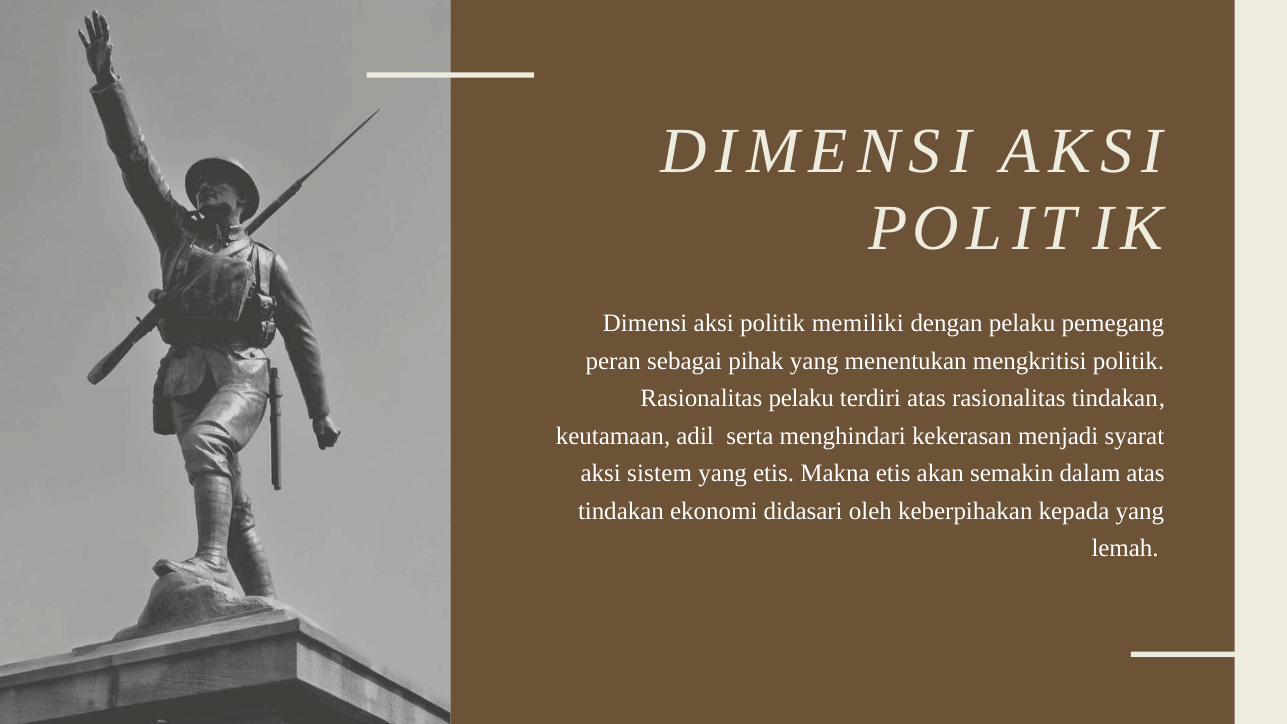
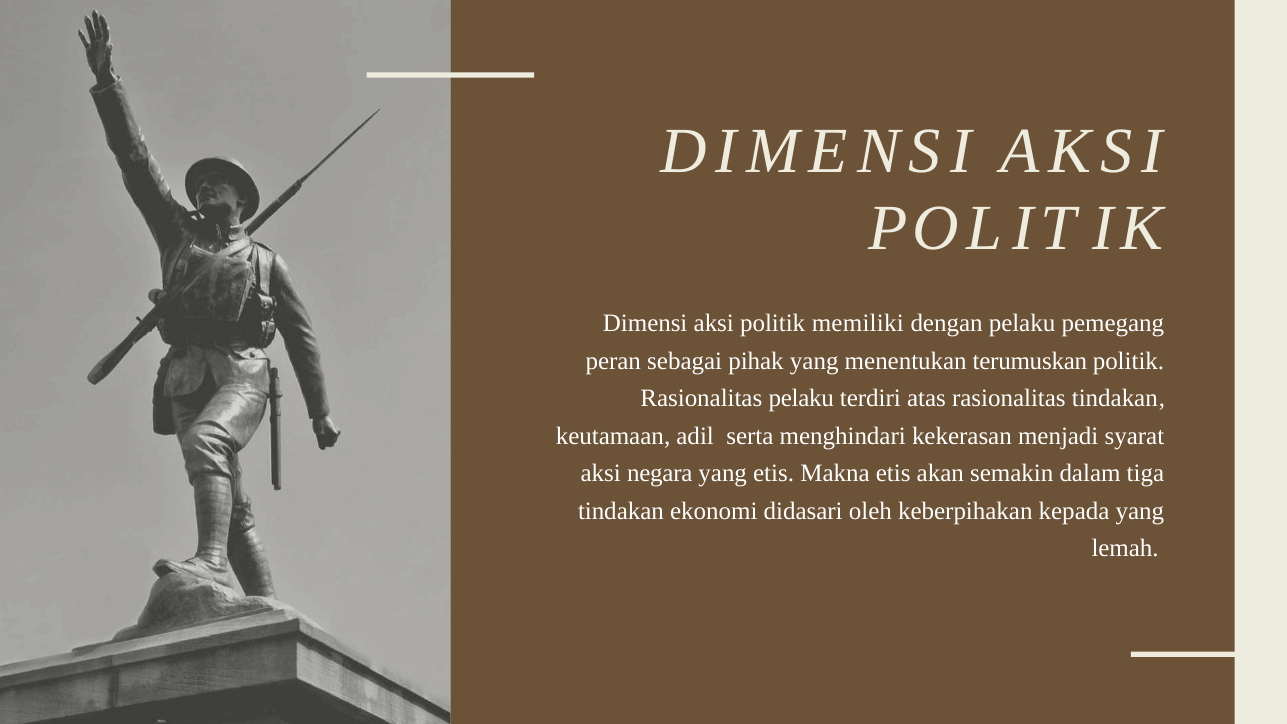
mengkritisi: mengkritisi -> terumuskan (1030, 361)
sistem: sistem -> negara (660, 473)
dalam atas: atas -> tiga (1145, 473)
